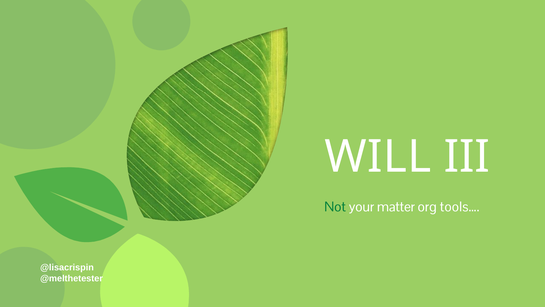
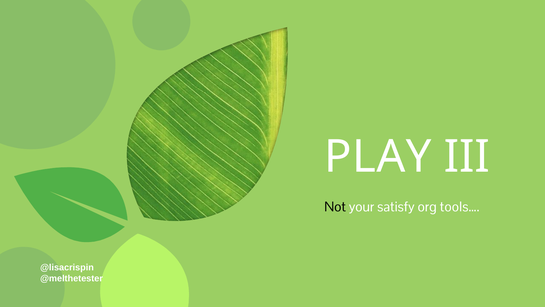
WILL: WILL -> PLAY (378, 157)
Not colour: green -> black (335, 207)
matter: matter -> satisfy (396, 207)
